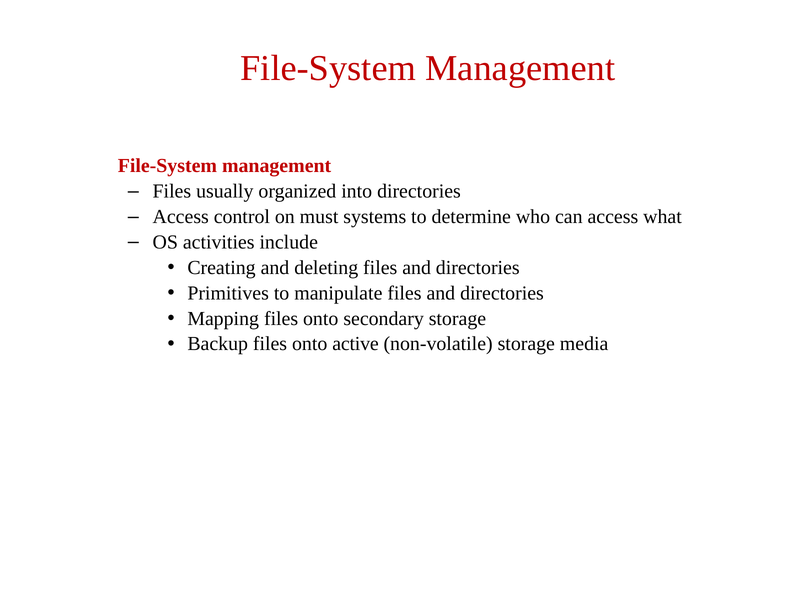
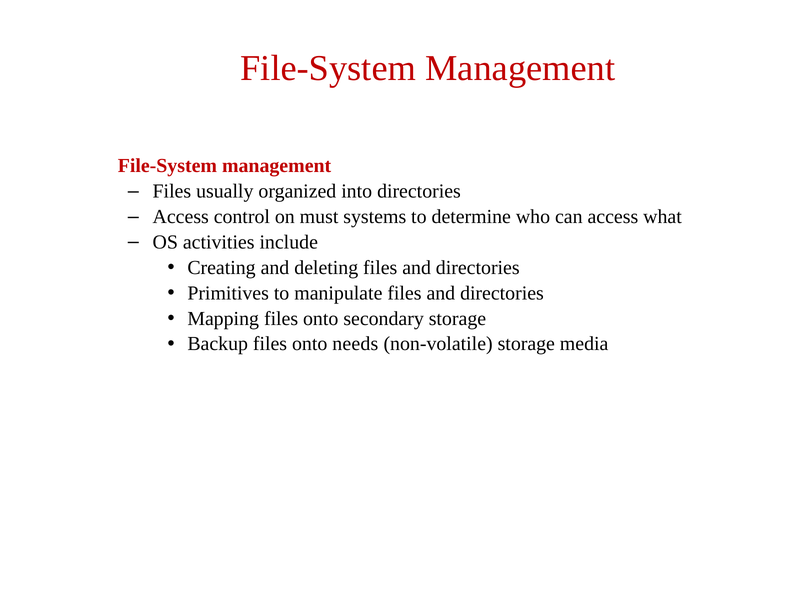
active: active -> needs (355, 344)
